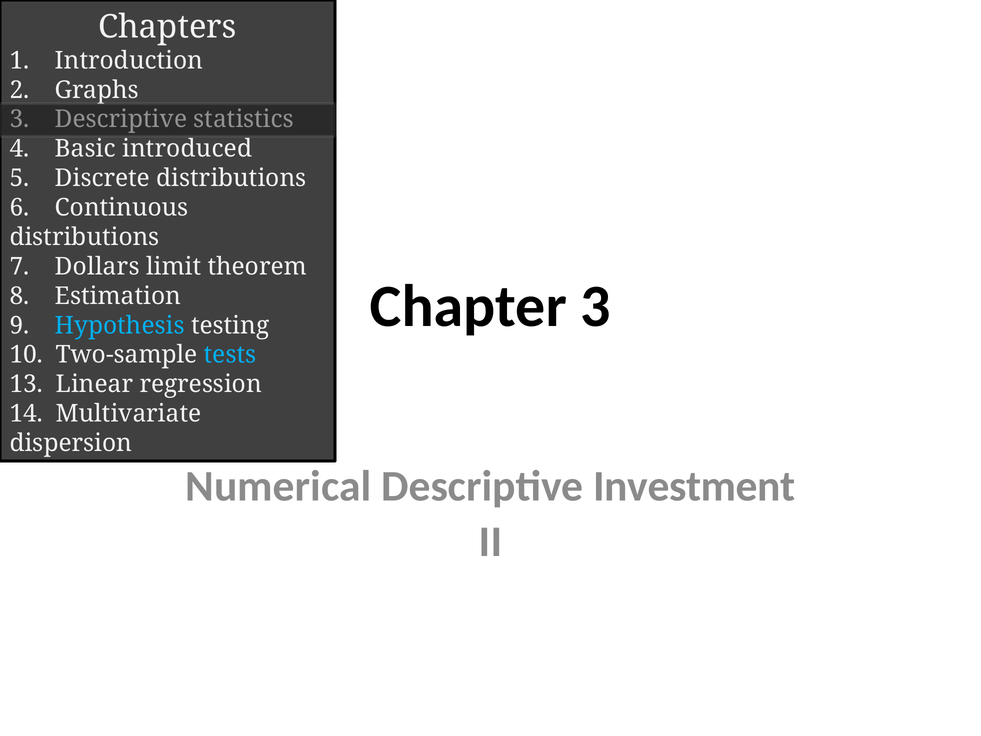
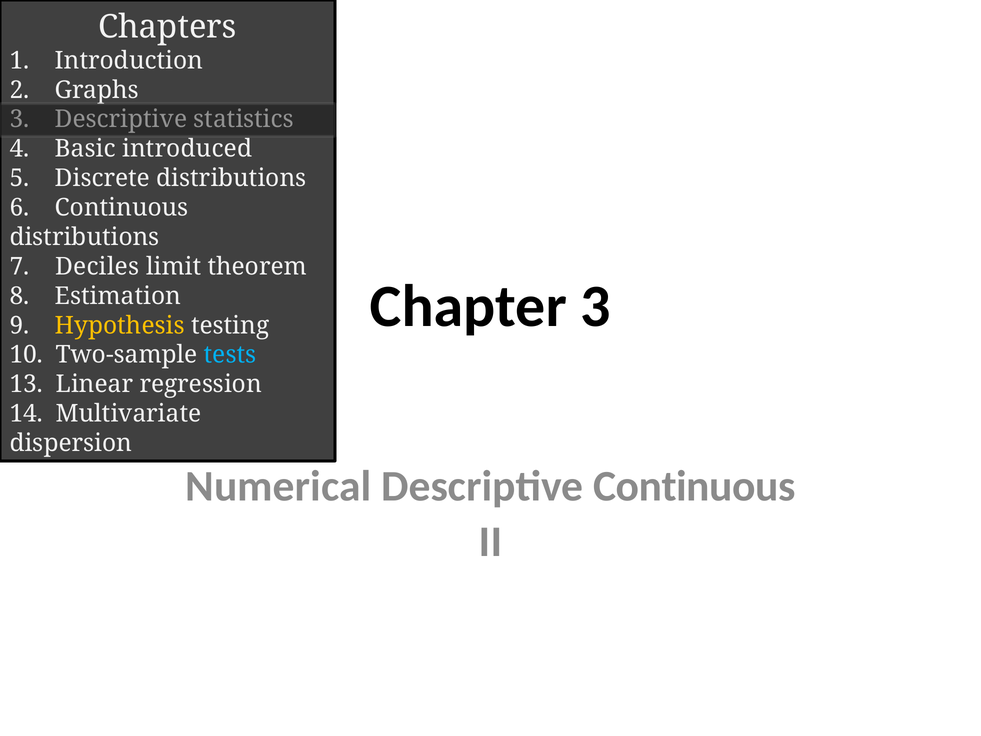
Dollars: Dollars -> Deciles (97, 266)
Hypothesis colour: light blue -> yellow (120, 325)
Descriptive Investment: Investment -> Continuous (694, 486)
